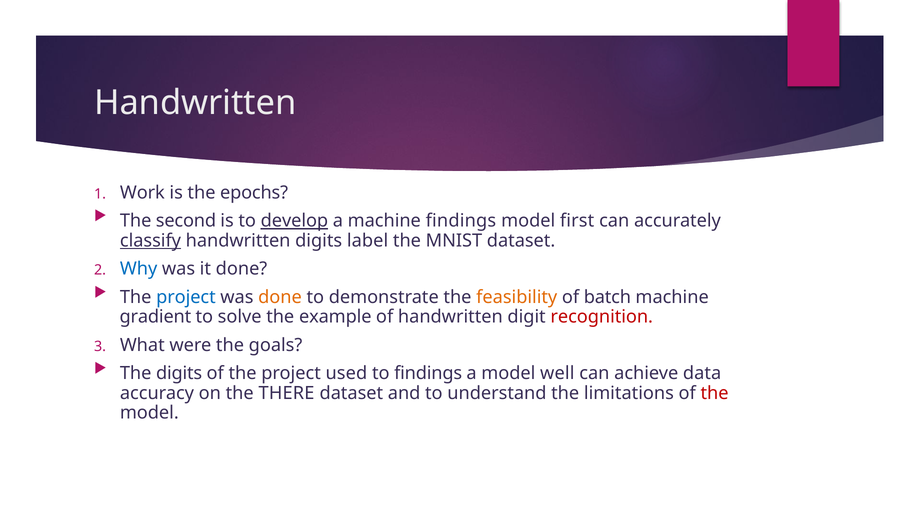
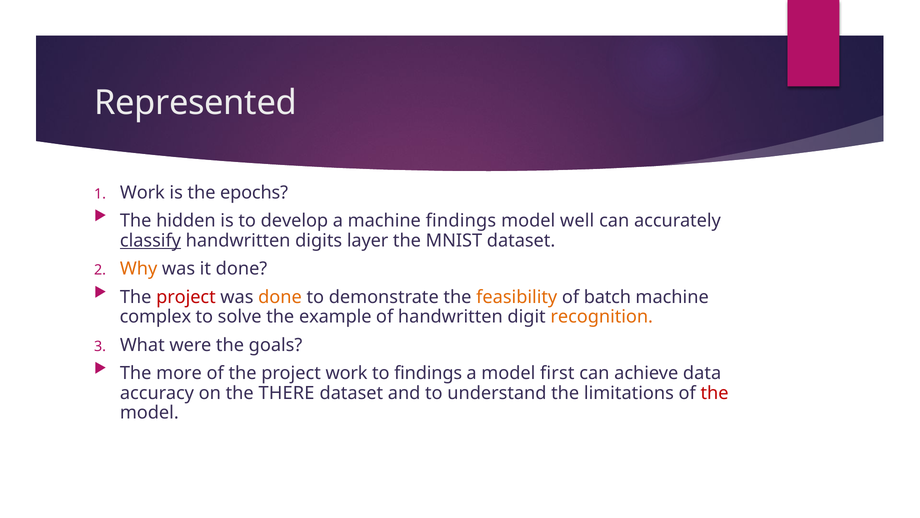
Handwritten: Handwritten -> Represented (195, 103)
second: second -> hidden (186, 221)
develop underline: present -> none (294, 221)
first: first -> well (577, 221)
label: label -> layer (368, 240)
Why colour: blue -> orange (139, 269)
project colour: blue -> red (186, 297)
gradient: gradient -> complex (155, 317)
recognition colour: red -> orange (602, 317)
The digits: digits -> more (179, 373)
project used: used -> work (347, 373)
well: well -> first (557, 373)
